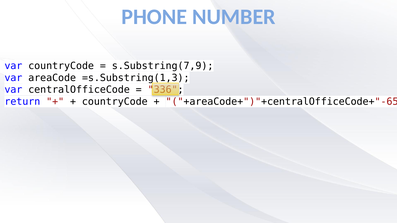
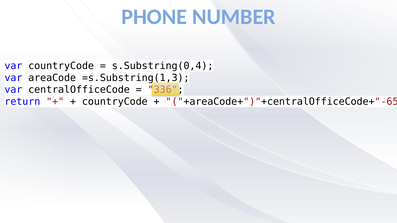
s.Substring(7,9: s.Substring(7,9 -> s.Substring(0,4 (163, 66)
